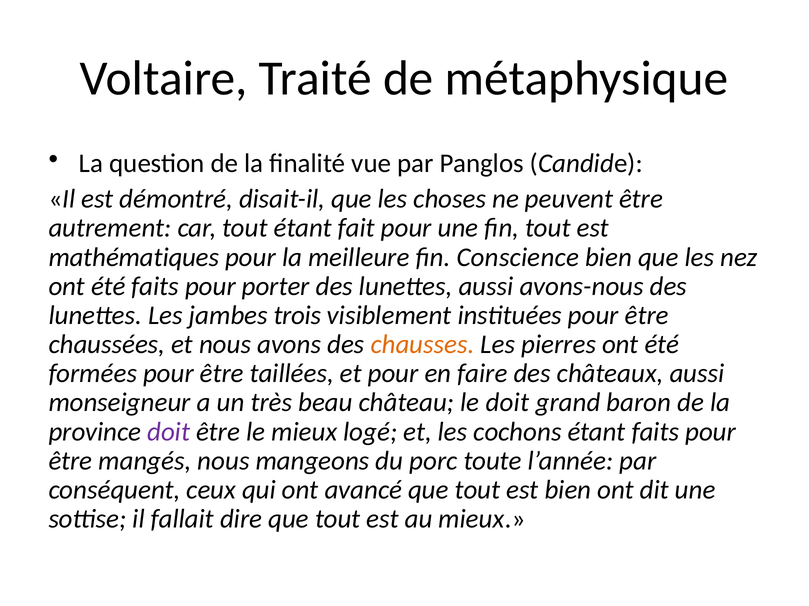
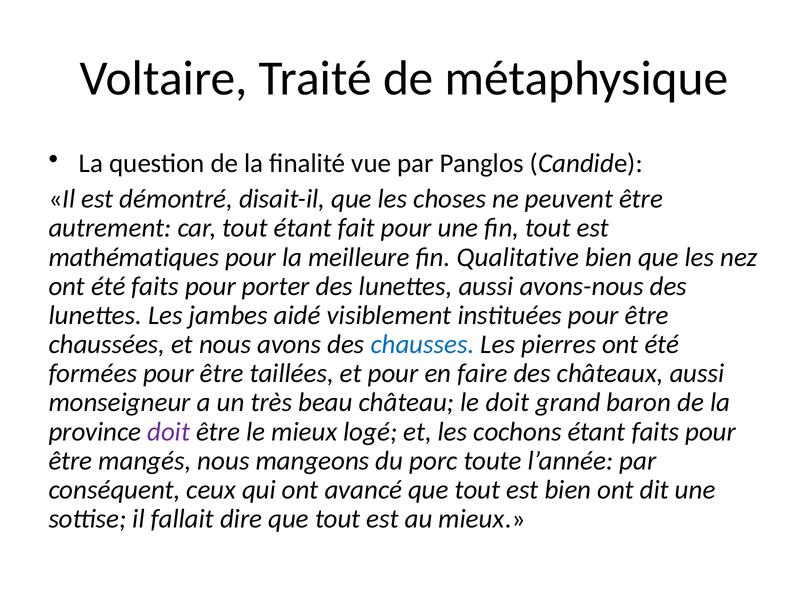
Conscience: Conscience -> Qualitative (518, 257)
trois: trois -> aidé (297, 316)
chausses colour: orange -> blue (423, 345)
